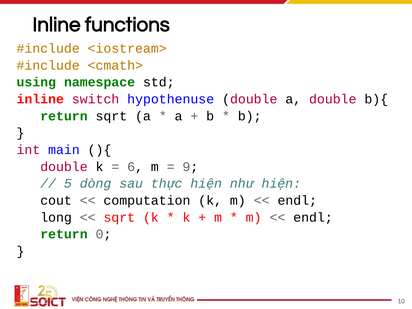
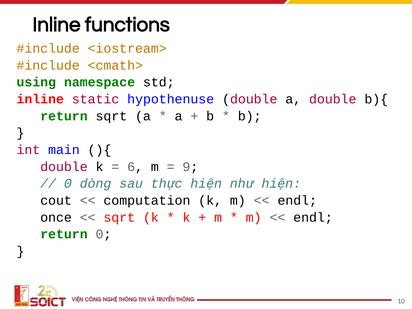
switch: switch -> static (96, 99)
5: 5 -> 0 (68, 184)
long: long -> once (56, 217)
